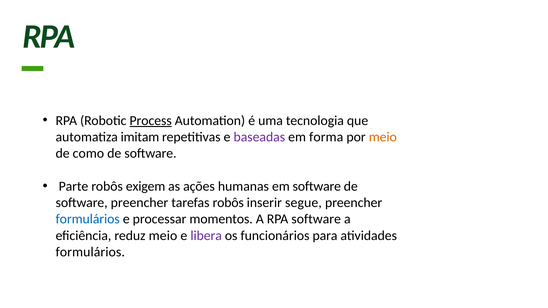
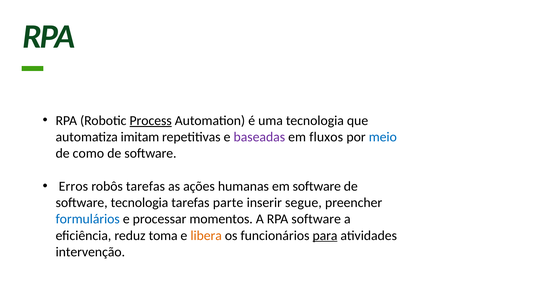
forma: forma -> fluxos (326, 137)
meio colour: orange -> blue (383, 137)
Parte: Parte -> Erros (73, 186)
robôs exigem: exigem -> tarefas (145, 186)
software preencher: preencher -> tecnologia (140, 203)
tarefas robôs: robôs -> parte (228, 203)
reduz meio: meio -> toma (163, 236)
libera colour: purple -> orange (206, 236)
para underline: none -> present (325, 236)
formulários: formulários -> intervenção (90, 252)
